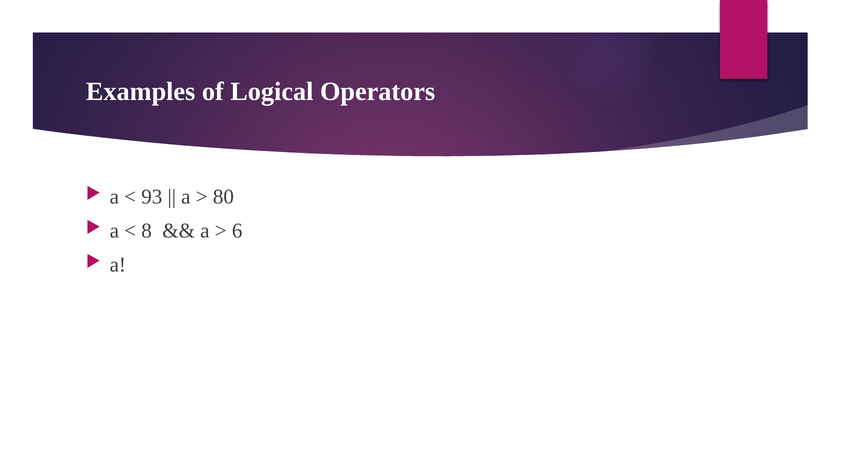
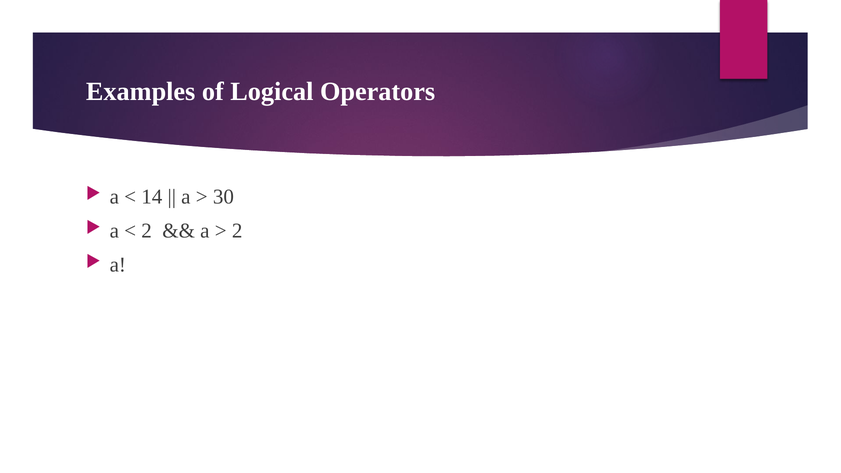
93: 93 -> 14 (152, 197)
80: 80 -> 30 (223, 197)
8: 8 -> 2 (147, 231)
6: 6 -> 2 (237, 231)
